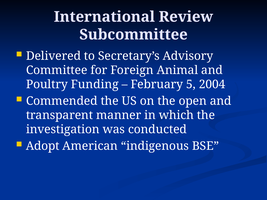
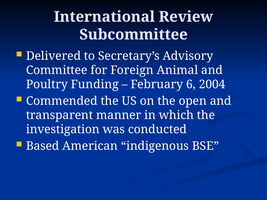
5: 5 -> 6 (191, 84)
Adopt: Adopt -> Based (43, 146)
